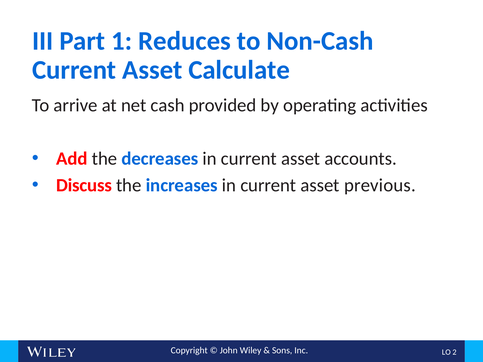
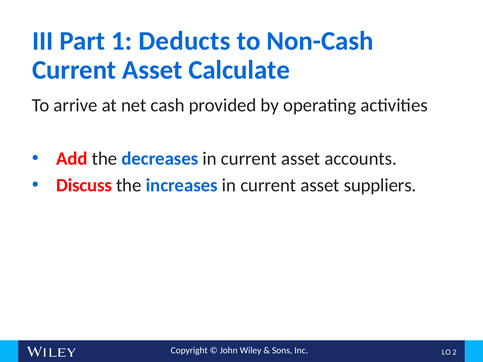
Reduces: Reduces -> Deducts (184, 41)
previous: previous -> suppliers (380, 185)
